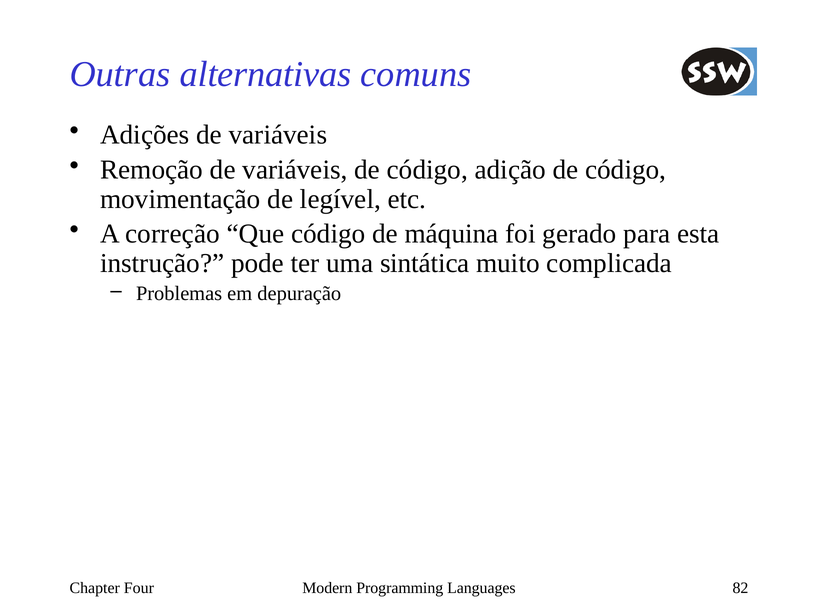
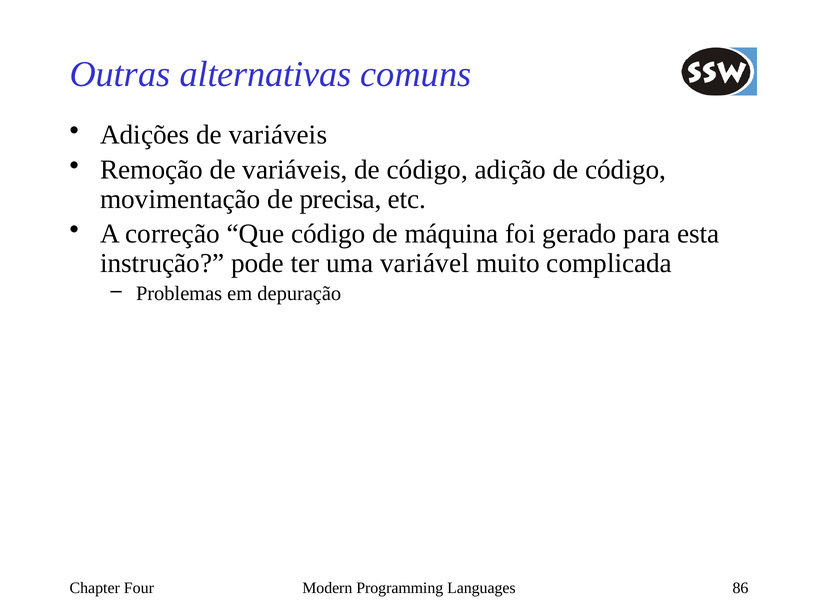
legível: legível -> precisa (341, 199)
sintática: sintática -> variável (425, 263)
82: 82 -> 86 (740, 587)
